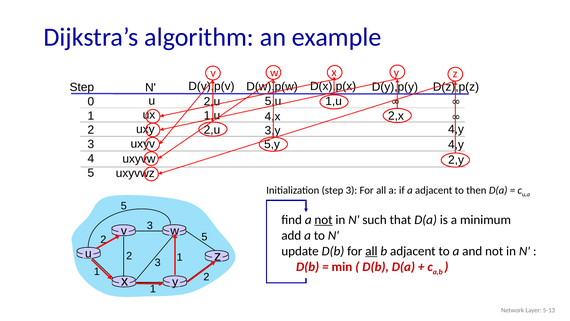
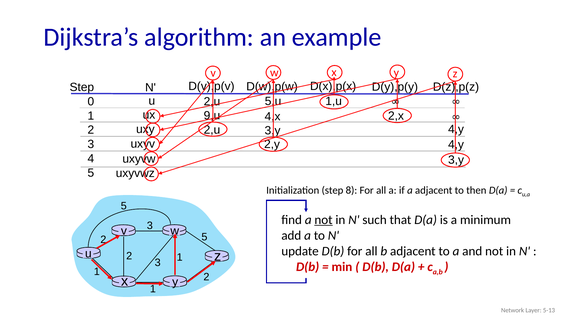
1,u: 1,u -> 9,u (212, 116)
5,y: 5,y -> 2,y (272, 144)
2,y: 2,y -> 3,y (456, 160)
step 3: 3 -> 8 (351, 190)
all underline: present -> none (371, 251)
